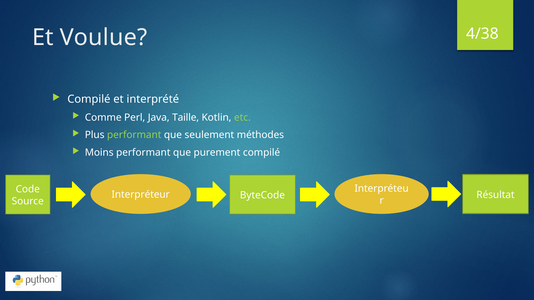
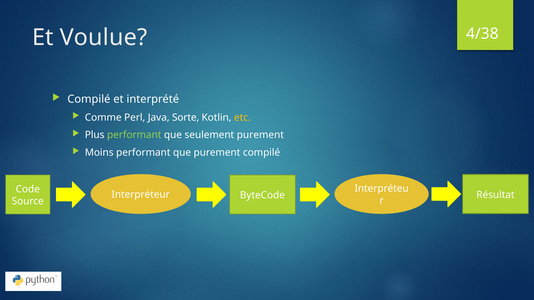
Taille: Taille -> Sorte (186, 118)
etc colour: light green -> yellow (242, 118)
seulement méthodes: méthodes -> purement (260, 135)
